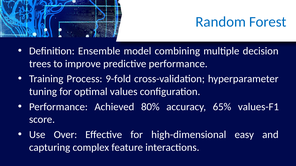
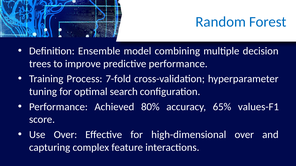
9-fold: 9-fold -> 7-fold (118, 79)
values: values -> search (124, 92)
high-dimensional easy: easy -> over (244, 135)
